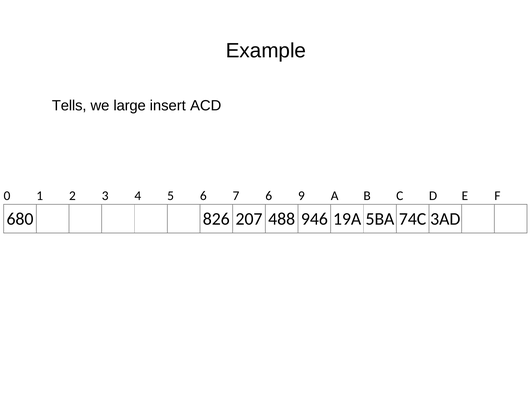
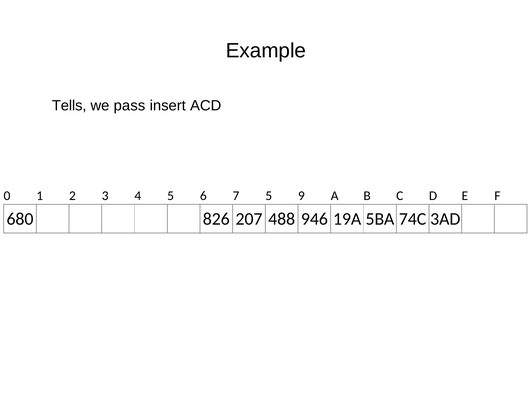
large: large -> pass (129, 106)
7 6: 6 -> 5 (269, 196)
